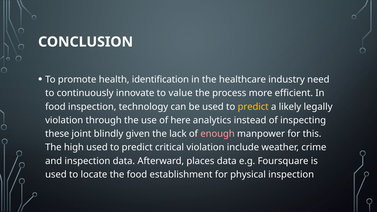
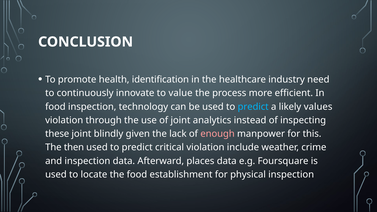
predict colour: yellow -> light blue (253, 107)
legally: legally -> values (318, 107)
of here: here -> joint (181, 120)
high: high -> then (74, 147)
